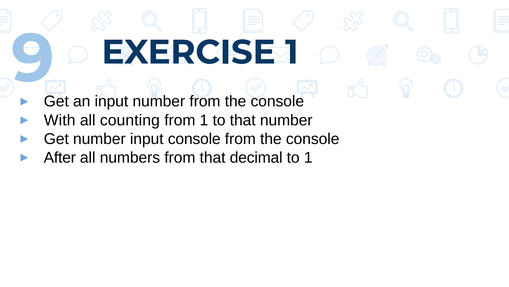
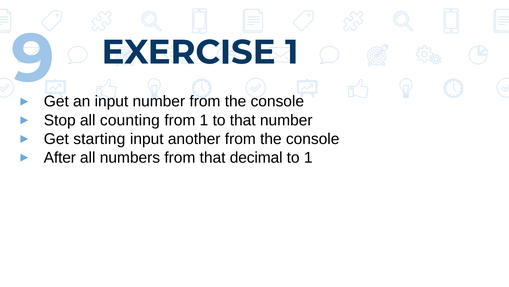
With: With -> Stop (60, 120)
Get number: number -> starting (99, 139)
input console: console -> another (194, 139)
